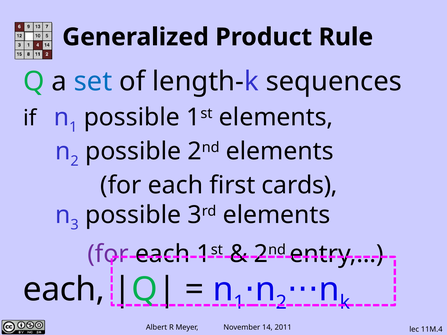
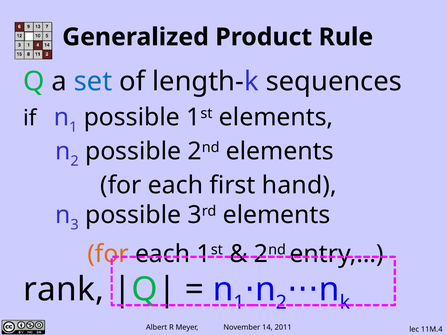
cards: cards -> hand (299, 185)
for colour: purple -> orange (108, 254)
each: each -> rank (64, 290)
